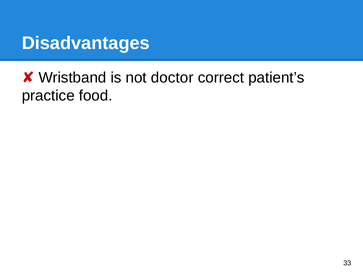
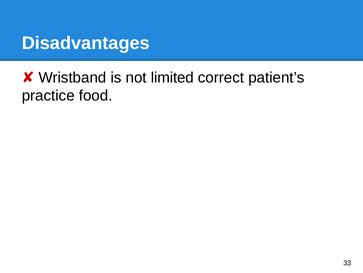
doctor: doctor -> limited (172, 77)
